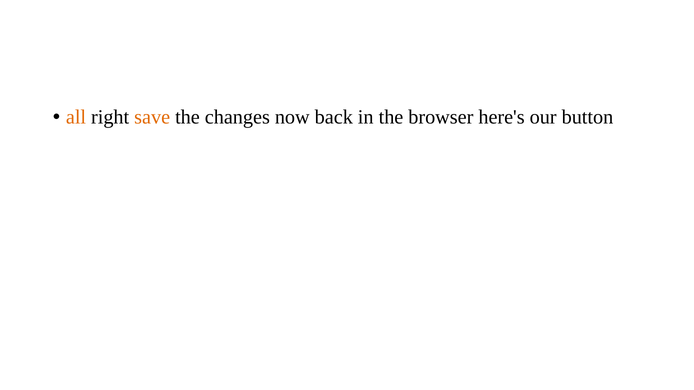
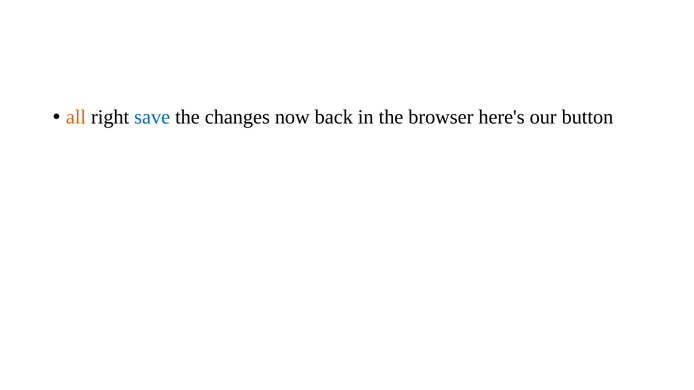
save colour: orange -> blue (152, 117)
